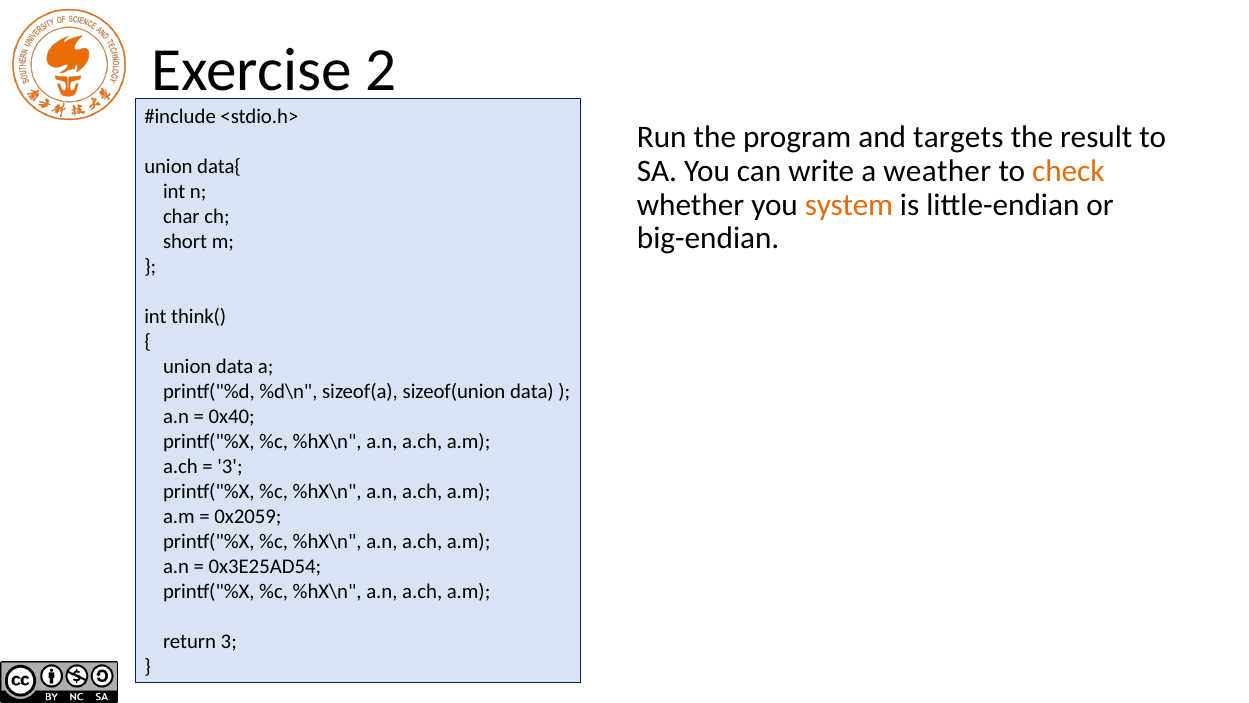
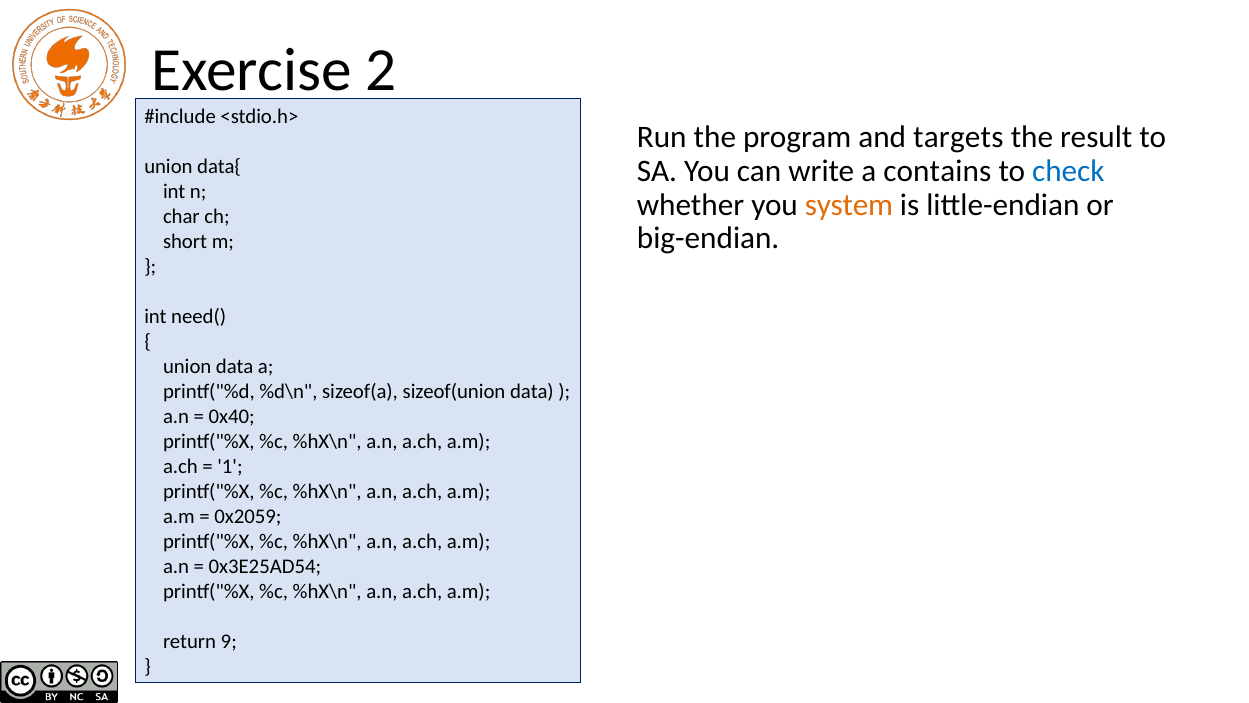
weather: weather -> contains (937, 171)
check colour: orange -> blue (1068, 171)
think(: think( -> need( (199, 317)
3: 3 -> 1 (230, 467)
return 3: 3 -> 9 (229, 641)
